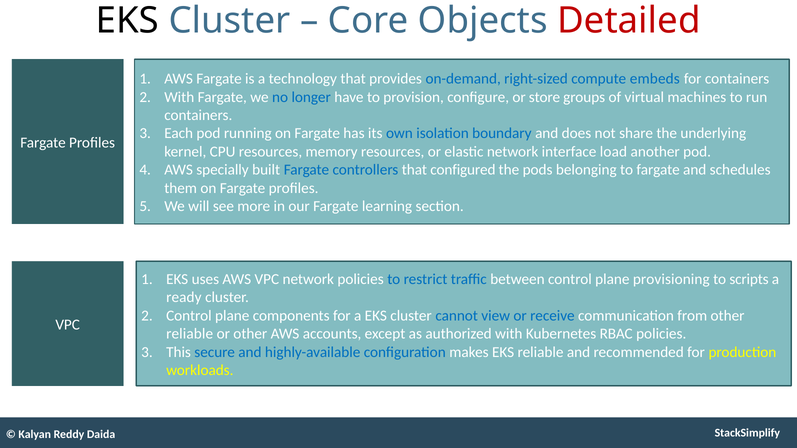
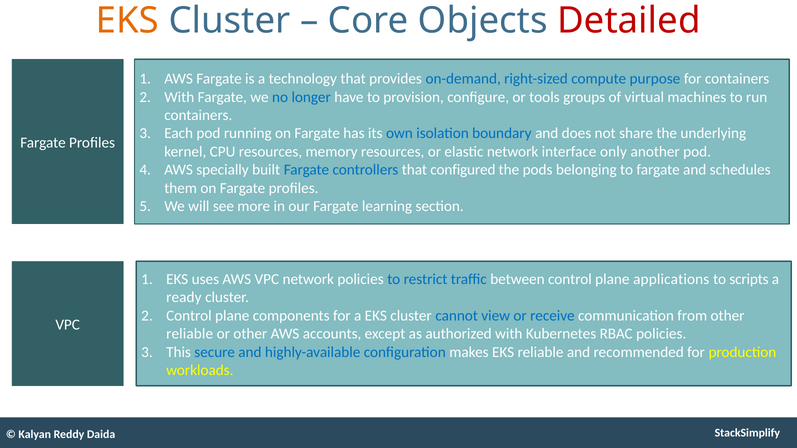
EKS colour: black -> orange (128, 21)
embeds: embeds -> purpose (655, 79)
store: store -> tools (544, 97)
load: load -> only (613, 152)
provisioning: provisioning -> applications (671, 279)
